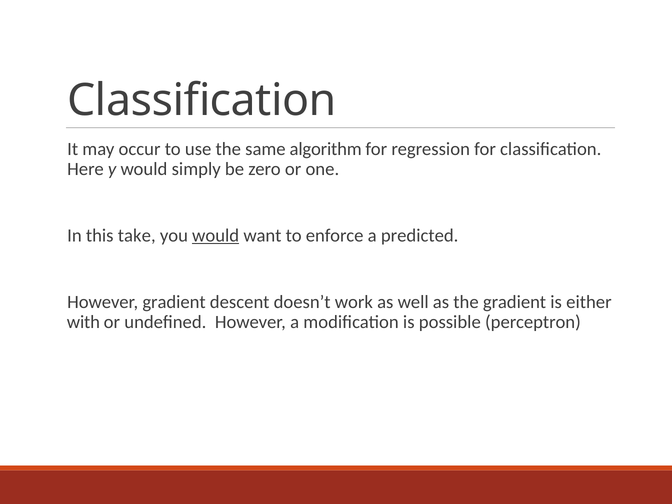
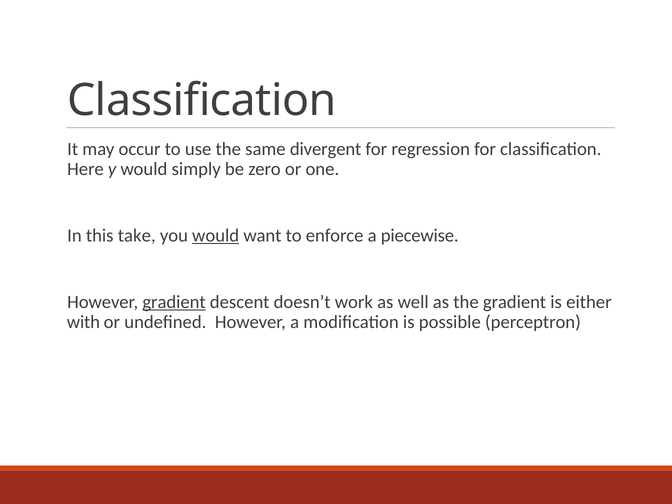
algorithm: algorithm -> divergent (326, 149)
predicted: predicted -> piecewise (420, 236)
gradient underline: none -> present (174, 302)
